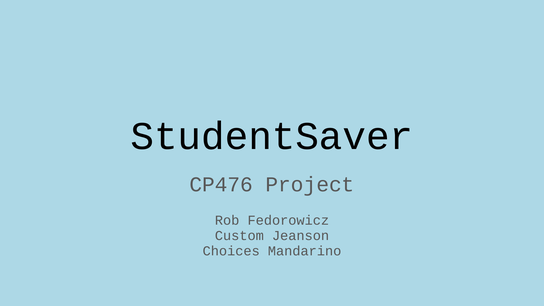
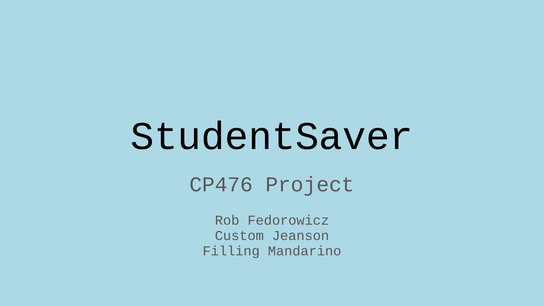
Choices: Choices -> Filling (231, 251)
